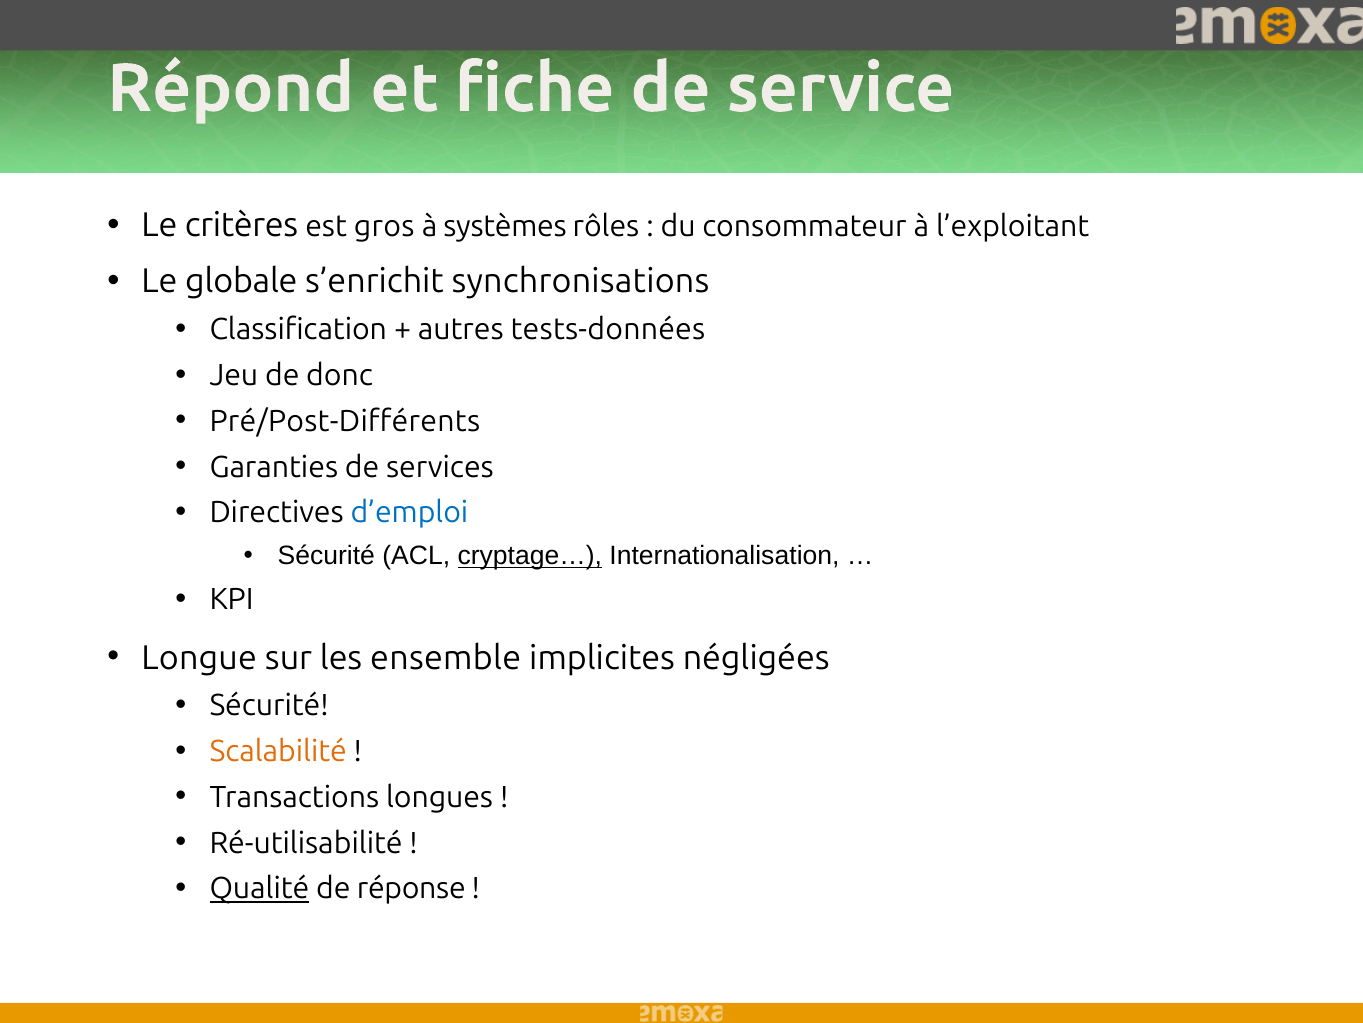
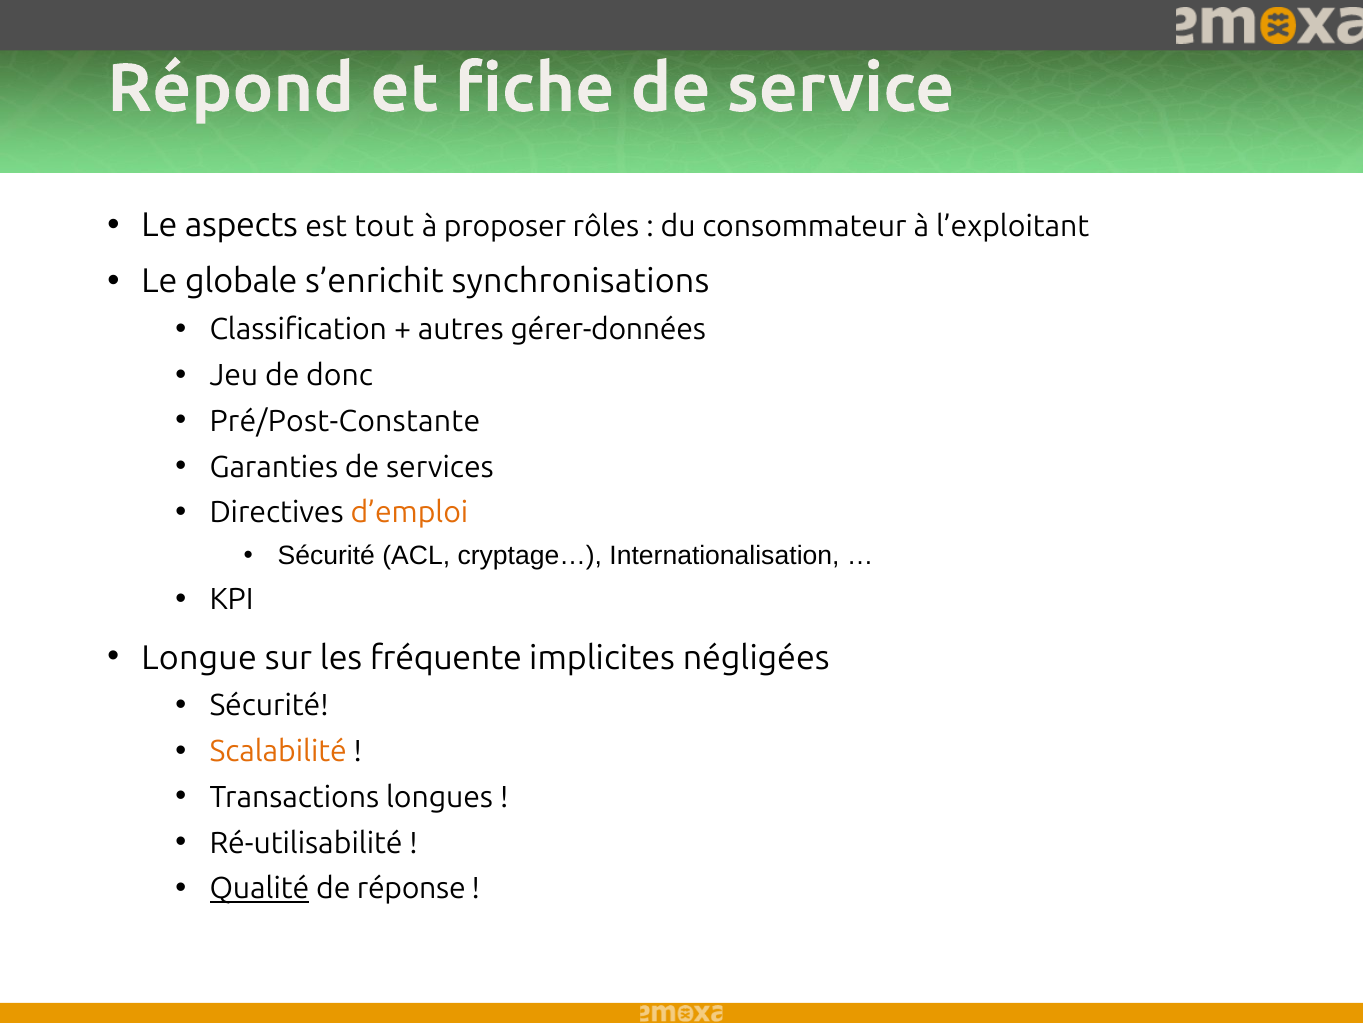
critères: critères -> aspects (241, 225)
gros: gros -> tout (384, 227)
systèmes: systèmes -> proposer (505, 227)
tests-données: tests-données -> gérer-données (608, 329)
Pré/Post-Différents: Pré/Post-Différents -> Pré/Post-Constante (345, 421)
d’emploi colour: blue -> orange (409, 513)
cryptage… underline: present -> none (530, 556)
ensemble: ensemble -> fréquente (446, 657)
